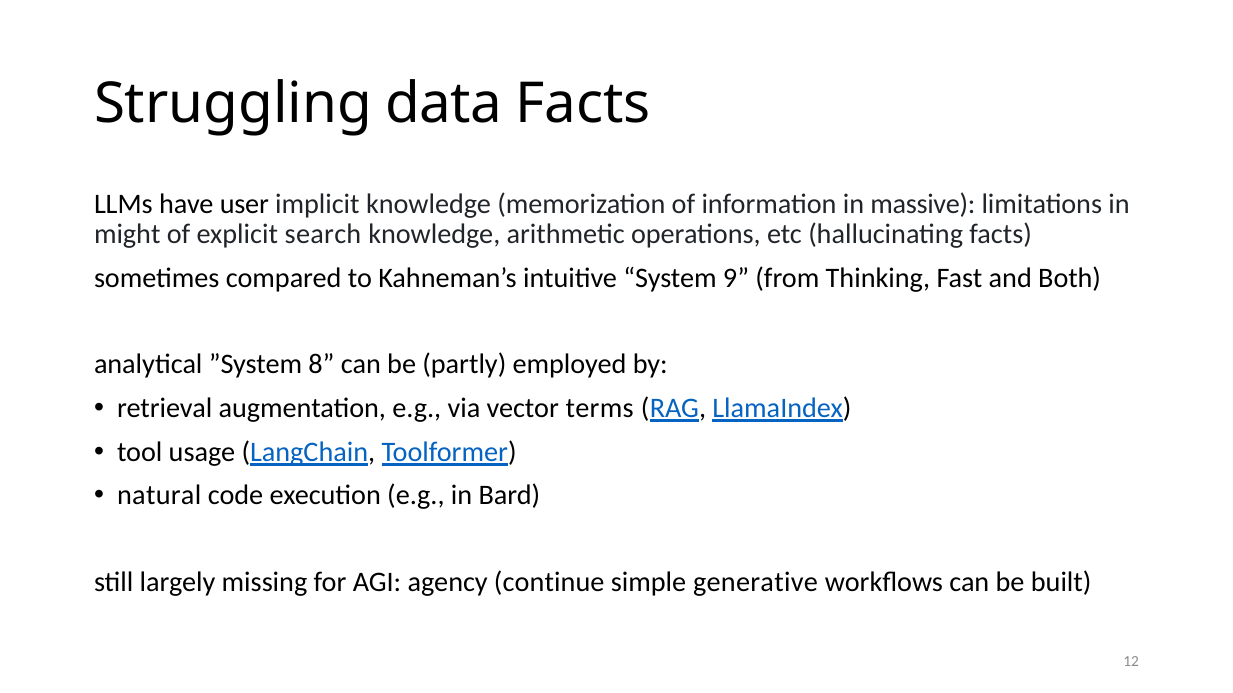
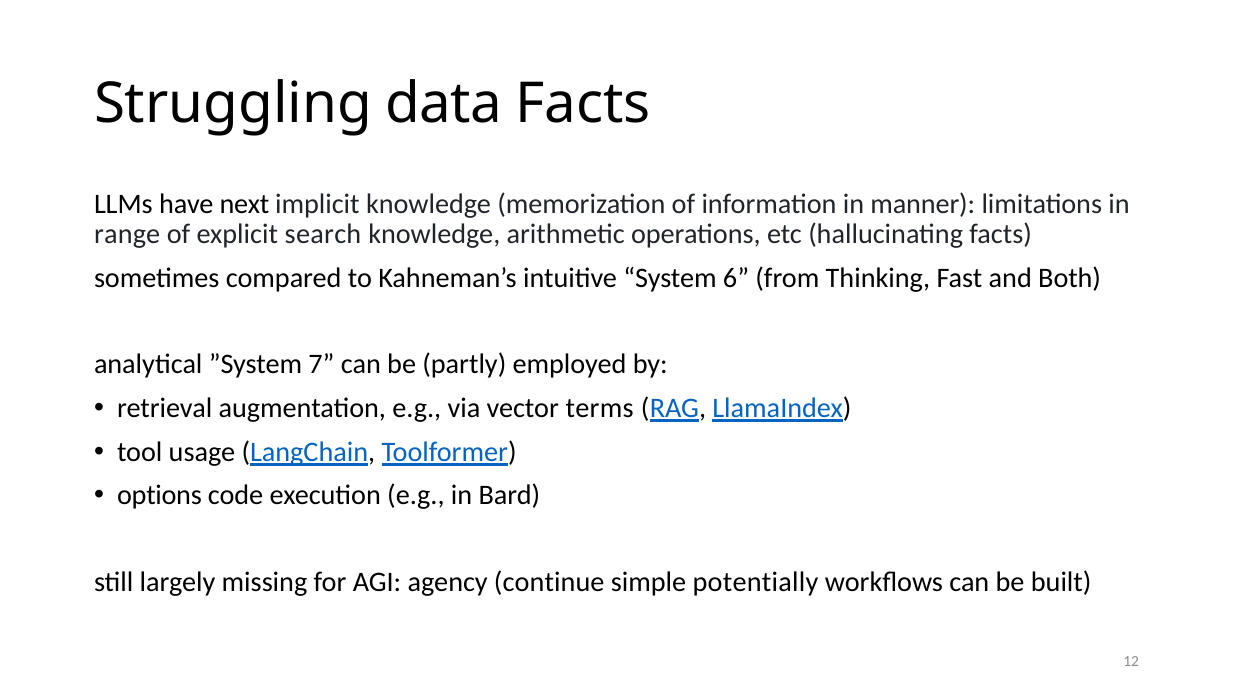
user: user -> next (244, 204)
massive: massive -> manner (923, 204)
might: might -> range (127, 235)
9: 9 -> 6 (736, 278)
8: 8 -> 7 (322, 365)
natural: natural -> options (159, 496)
generative: generative -> potentially (755, 583)
